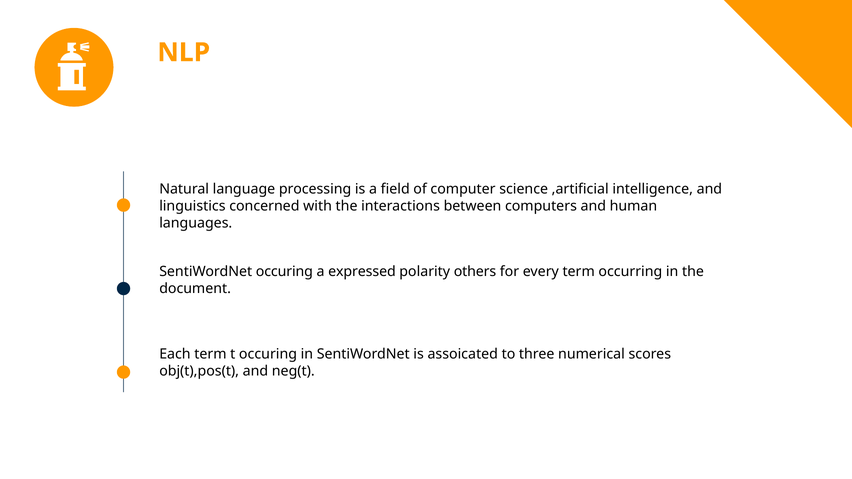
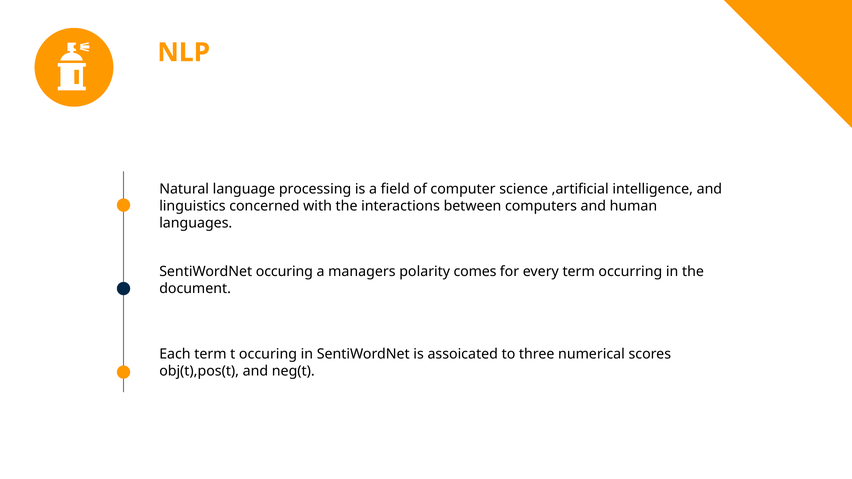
expressed: expressed -> managers (362, 272)
others: others -> comes (475, 272)
